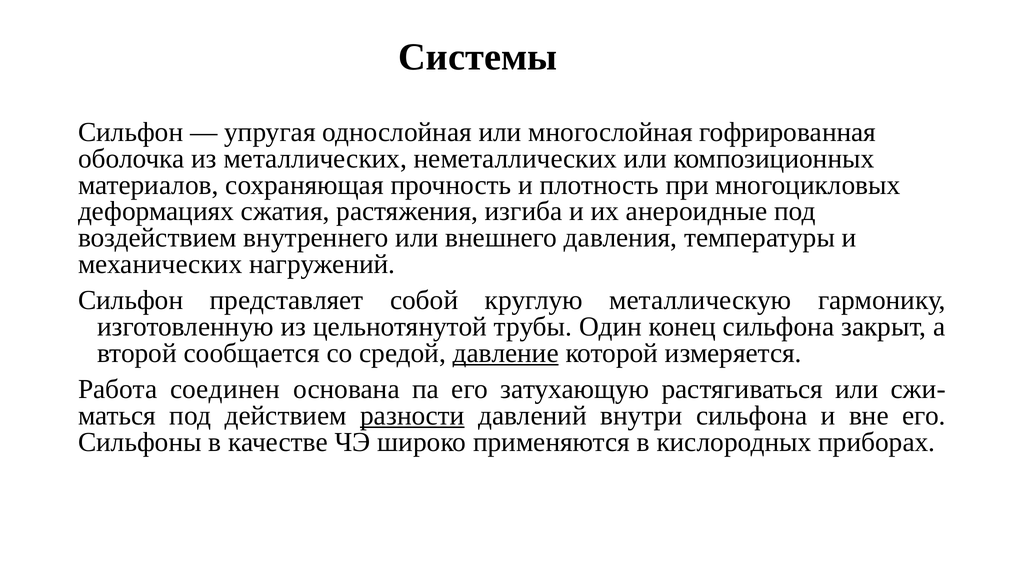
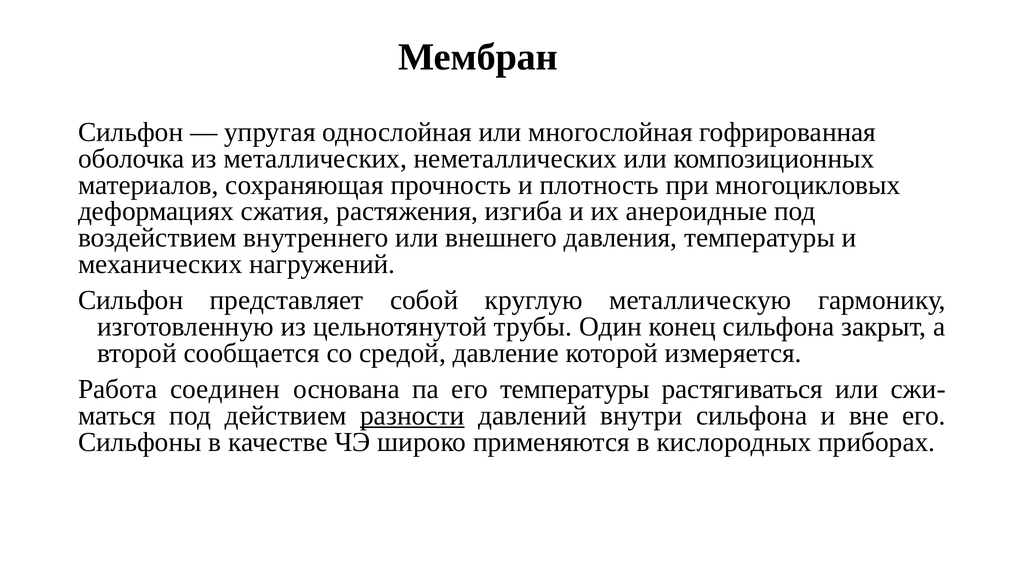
Системы: Системы -> Мембран (478, 57)
давление underline: present -> none (506, 353)
его затухающую: затухающую -> температуры (575, 389)
